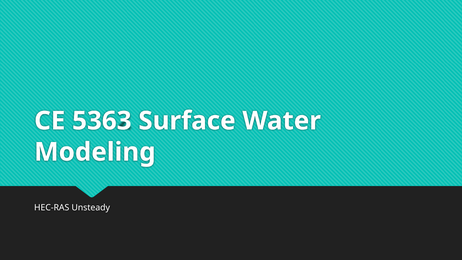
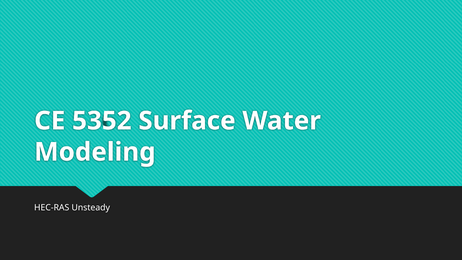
5363: 5363 -> 5352 (102, 121)
